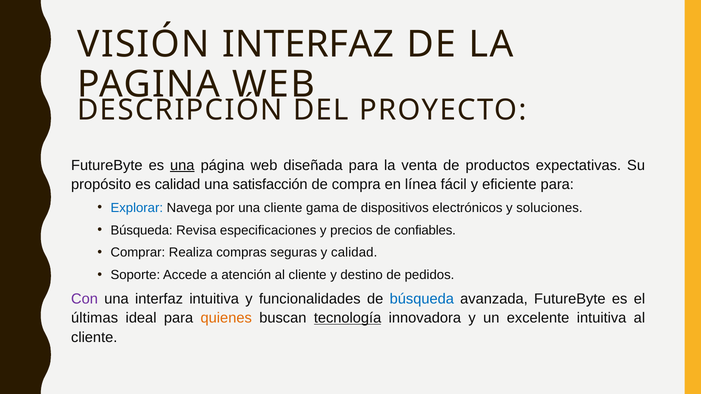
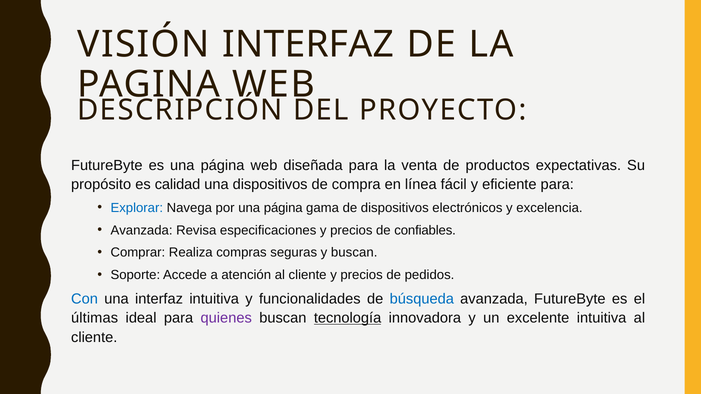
una underline: present -> none (182, 165)
una satisfacción: satisfacción -> dispositivos (270, 185)
por una cliente: cliente -> página (283, 208)
soluciones: soluciones -> excelencia (549, 208)
Búsqueda: Búsqueda -> Avanzada (142, 230)
y calidad: calidad -> buscan (354, 253)
cliente y destino: destino -> precios (362, 275)
Con colour: purple -> blue (85, 299)
quienes colour: orange -> purple (226, 318)
